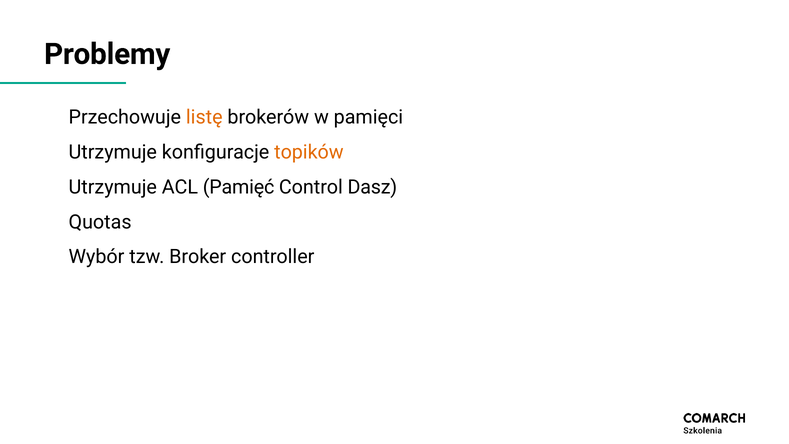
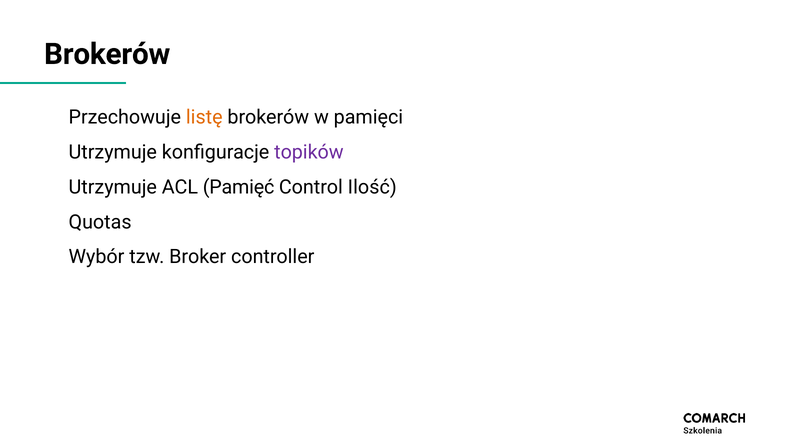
Problemy: Problemy -> Brokerów (107, 54)
topików colour: orange -> purple (309, 152)
Dasz: Dasz -> Ilość (372, 187)
